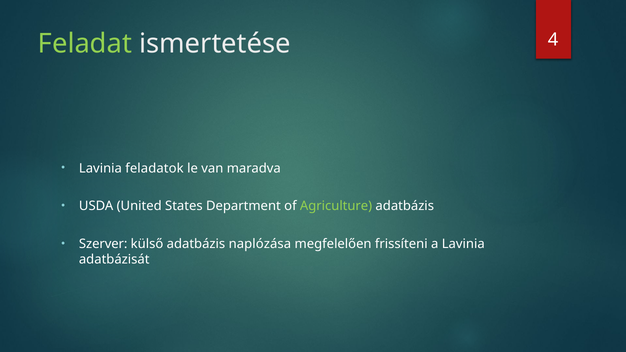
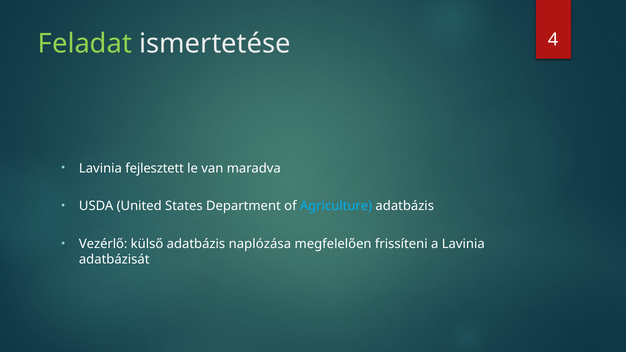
feladatok: feladatok -> fejlesztett (155, 168)
Agriculture colour: light green -> light blue (336, 206)
Szerver: Szerver -> Vezérlő (103, 244)
